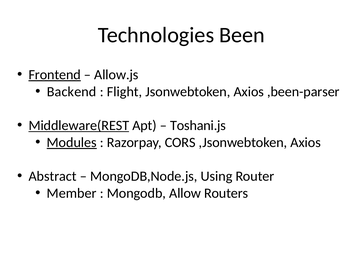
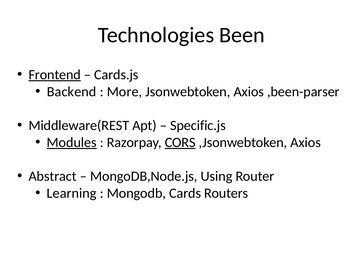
Allow.js: Allow.js -> Cards.js (116, 75)
Flight: Flight -> More (124, 92)
Middleware(REST underline: present -> none (79, 126)
Toshani.js: Toshani.js -> Specific.js (198, 126)
CORS underline: none -> present (180, 143)
Member: Member -> Learning (72, 193)
Allow: Allow -> Cards (185, 193)
